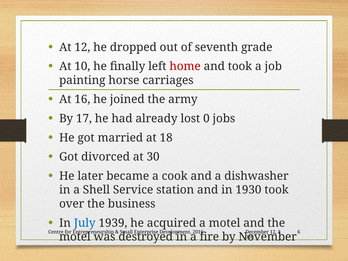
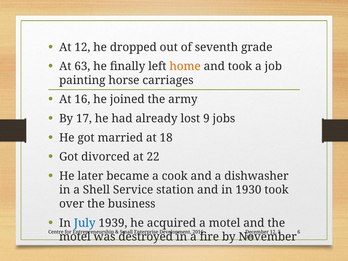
10: 10 -> 63 (82, 66)
home colour: red -> orange (185, 66)
0: 0 -> 9 (206, 119)
30: 30 -> 22 (153, 157)
